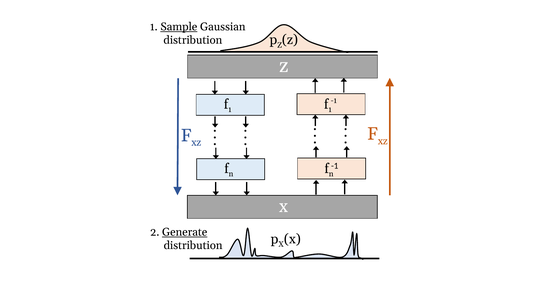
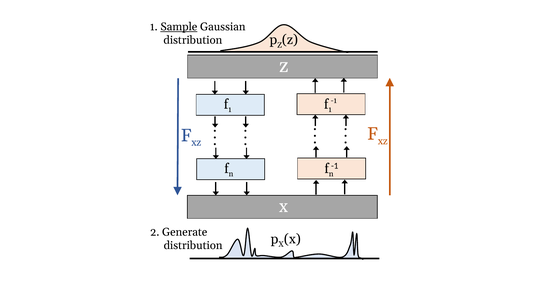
Generate underline: present -> none (185, 232)
